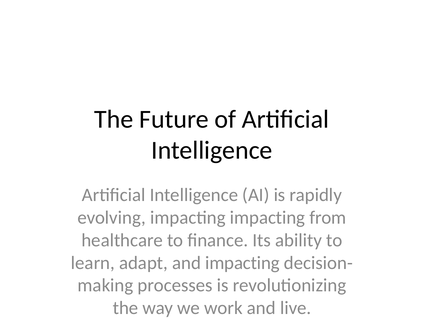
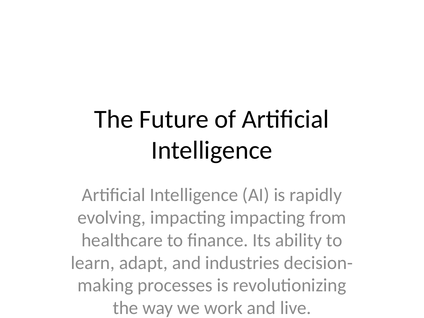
and impacting: impacting -> industries (242, 263)
